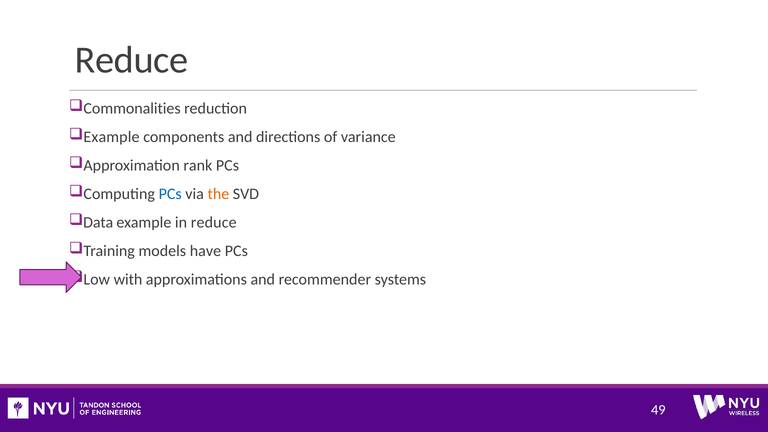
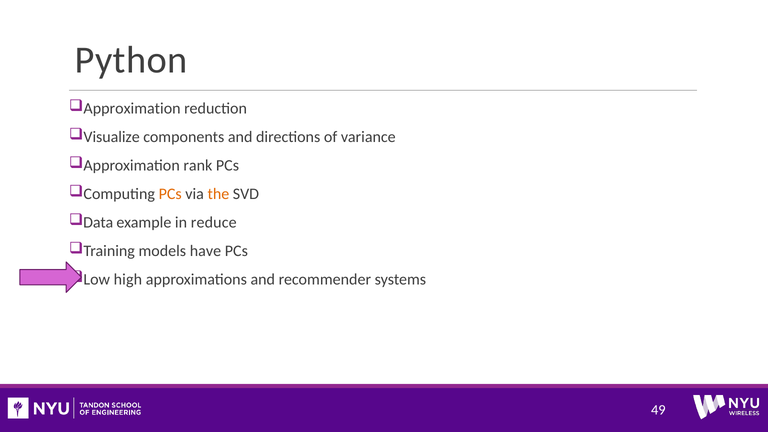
Reduce: Reduce -> Python (131, 60)
Commonalities: Commonalities -> Approximation (132, 108)
Example: Example -> Visualize (112, 137)
PCs colour: blue -> orange (170, 194)
with: with -> high (128, 279)
